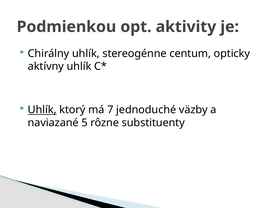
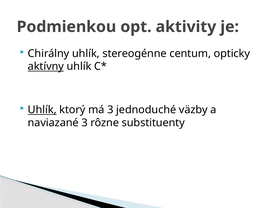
aktívny underline: none -> present (46, 67)
má 7: 7 -> 3 (110, 110)
naviazané 5: 5 -> 3 (85, 123)
